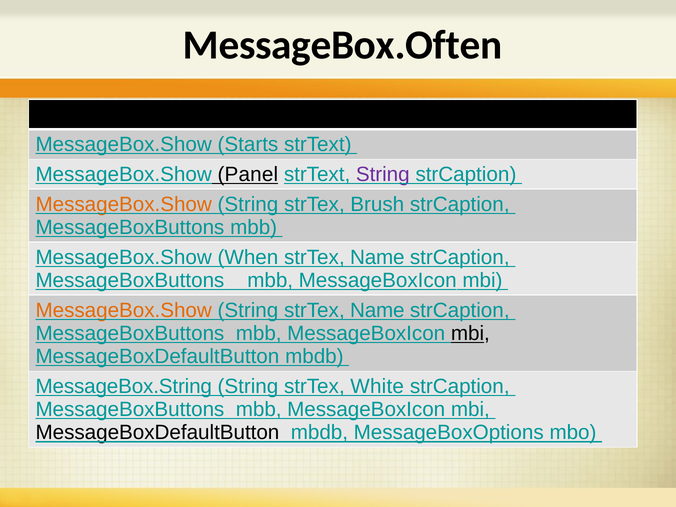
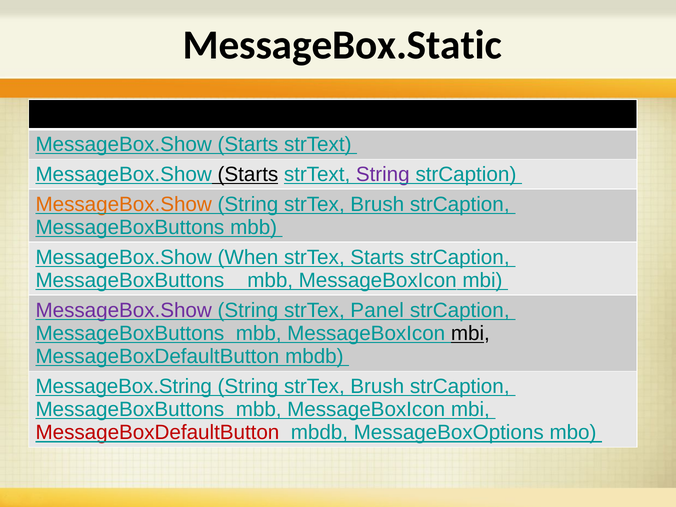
MessageBox.Often: MessageBox.Often -> MessageBox.Static (342, 45)
Panel: Panel -> Starts (248, 174)
Name: Name -> Starts (377, 257)
MessageBox.Show colour: orange -> purple (124, 310)
String strTex Name: Name -> Panel (377, 310)
White: White -> Brush (377, 386)
MessageBoxDefaultButton colour: black -> red (157, 433)
